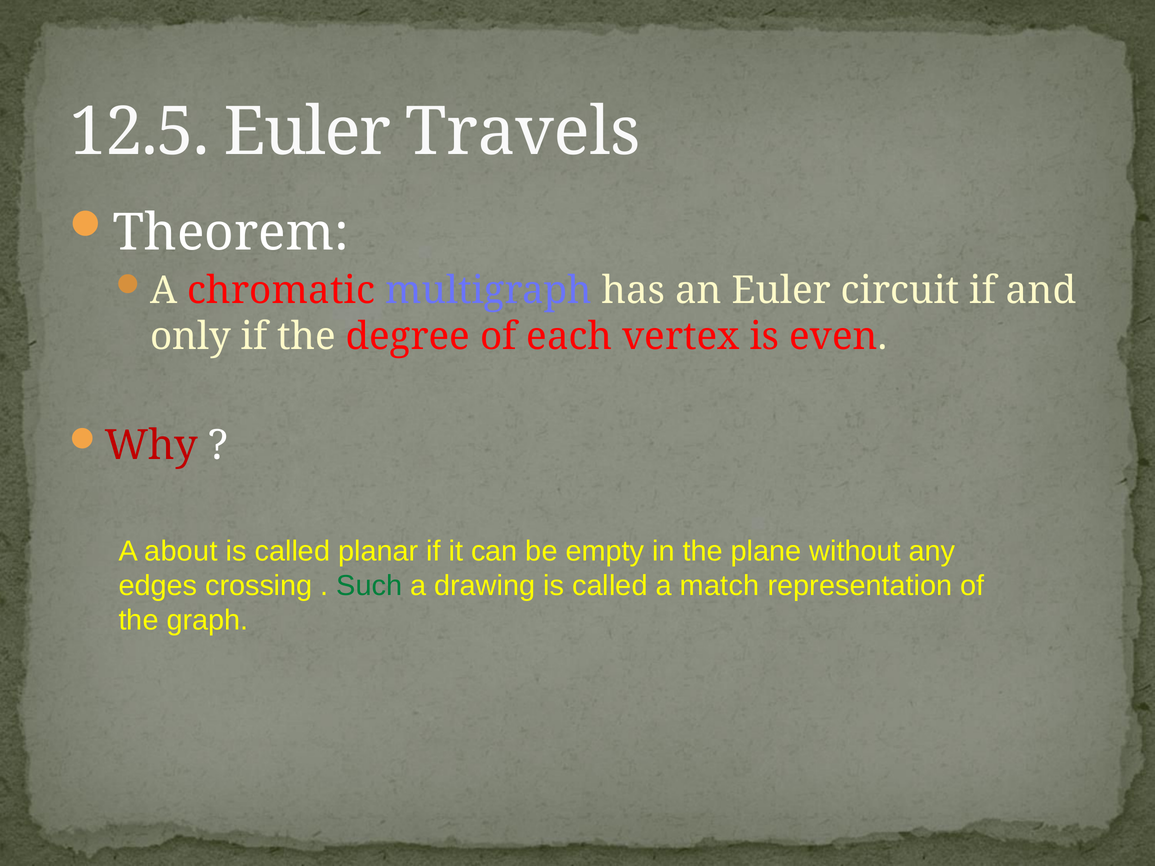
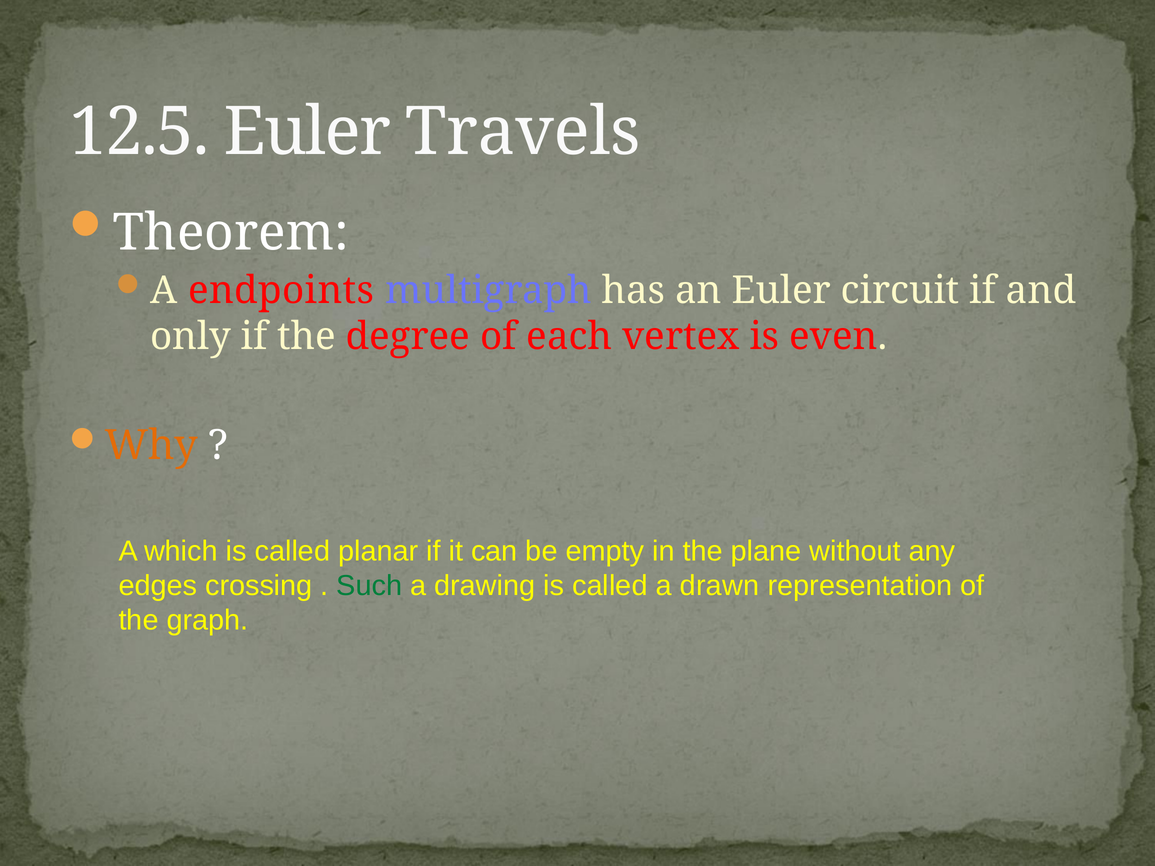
chromatic: chromatic -> endpoints (281, 291)
Why colour: red -> orange (151, 446)
about: about -> which (181, 551)
match: match -> drawn (720, 586)
